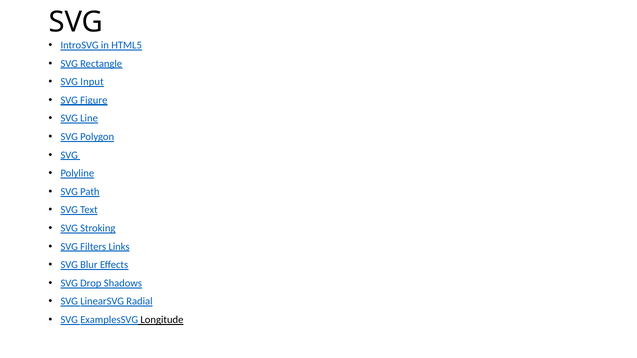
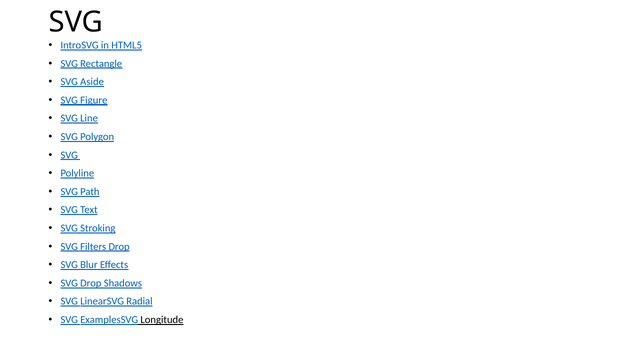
Input: Input -> Aside (92, 82)
Filters Links: Links -> Drop (119, 247)
